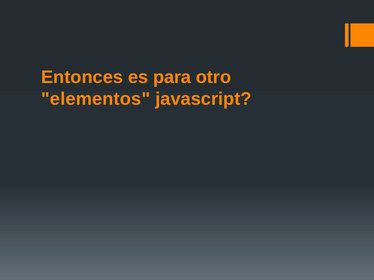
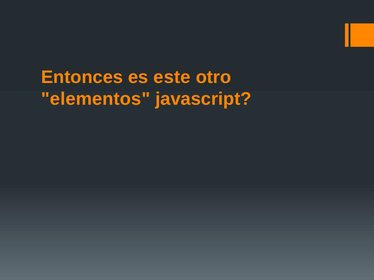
para: para -> este (172, 77)
